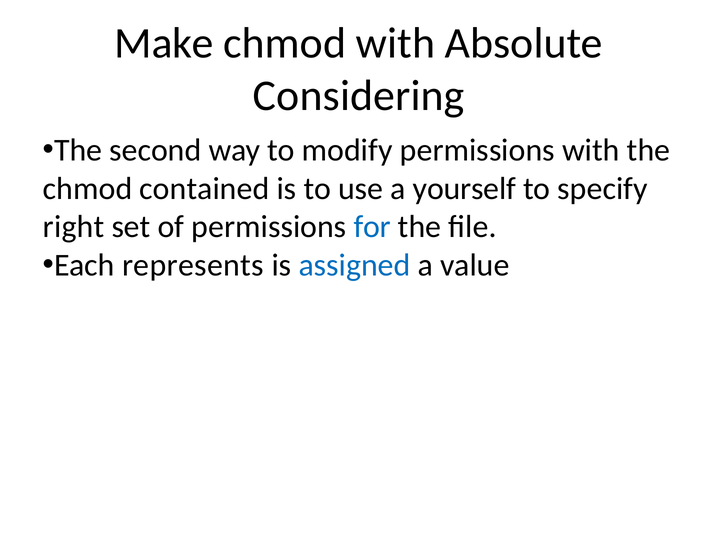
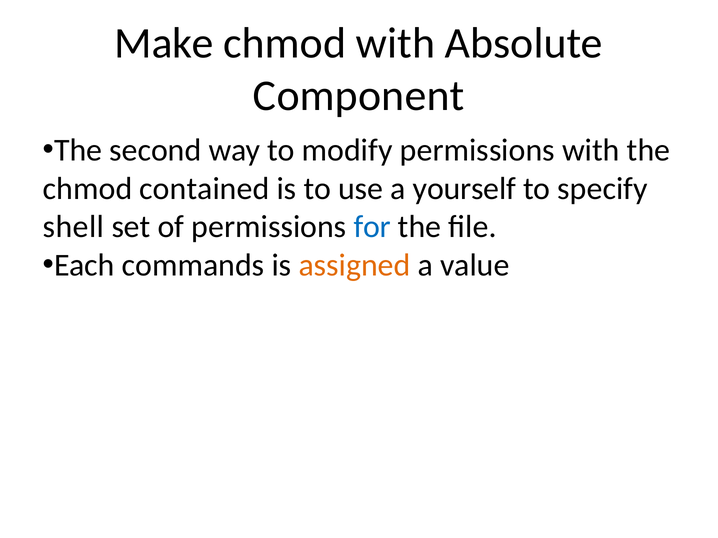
Considering: Considering -> Component (359, 96)
right: right -> shell (73, 227)
represents: represents -> commands (193, 265)
assigned colour: blue -> orange (355, 265)
